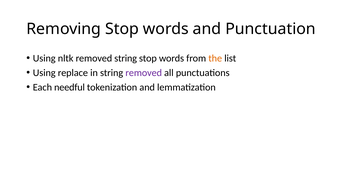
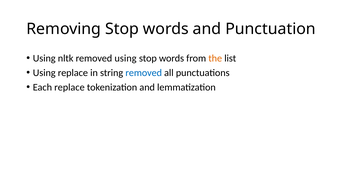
removed string: string -> using (126, 58)
removed colour: purple -> blue (144, 73)
Each needful: needful -> replace (69, 88)
